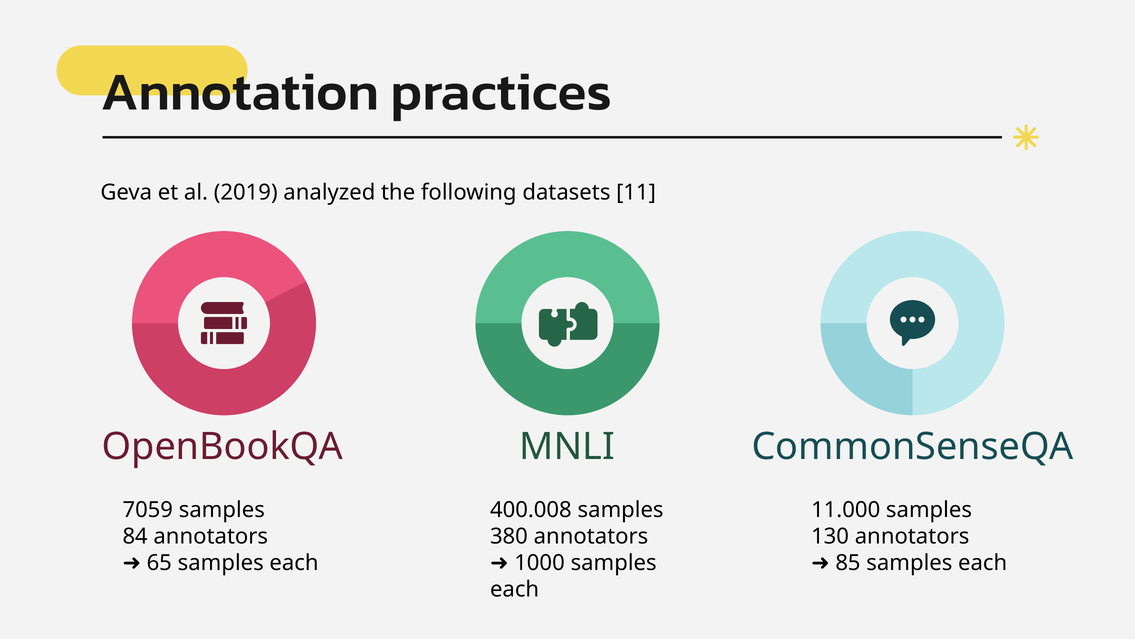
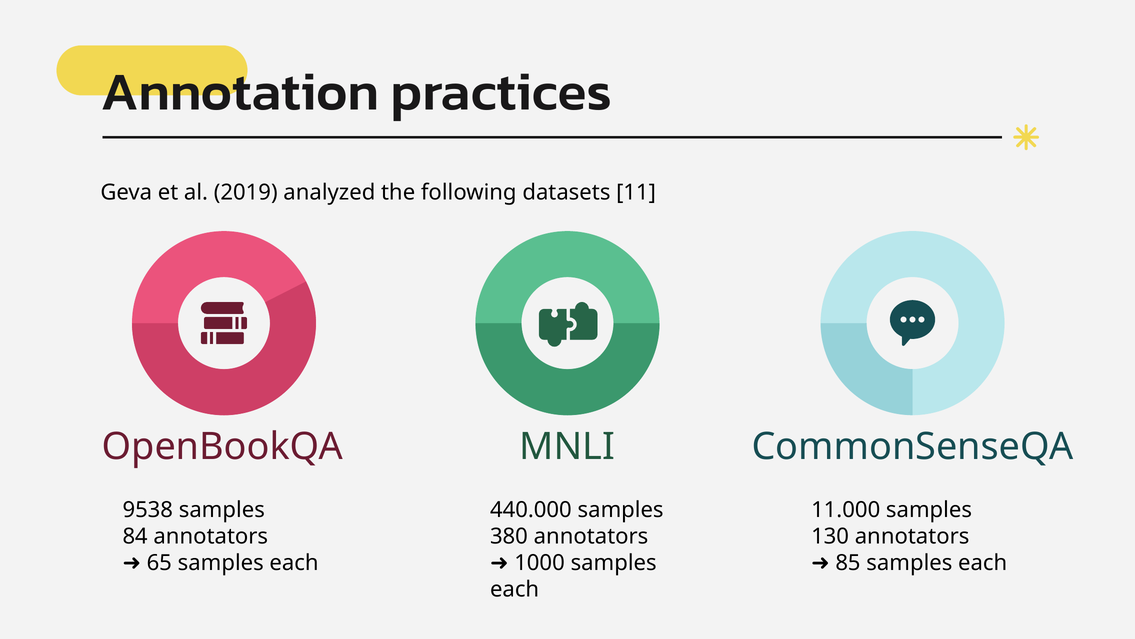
7059: 7059 -> 9538 (148, 509)
400.008: 400.008 -> 440.000 (531, 509)
